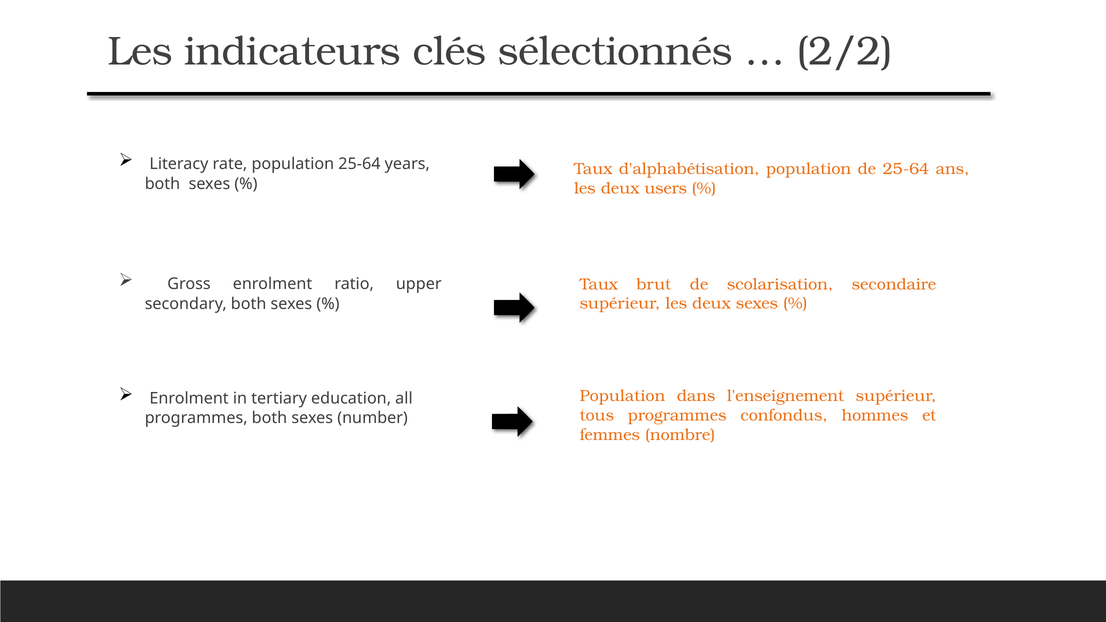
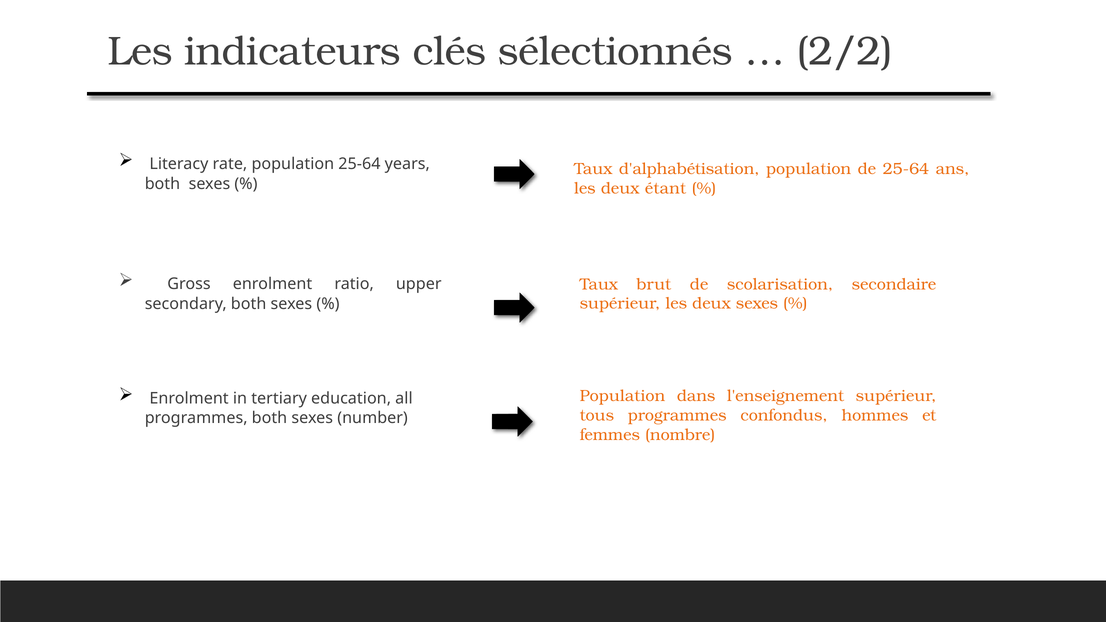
users: users -> étant (666, 188)
